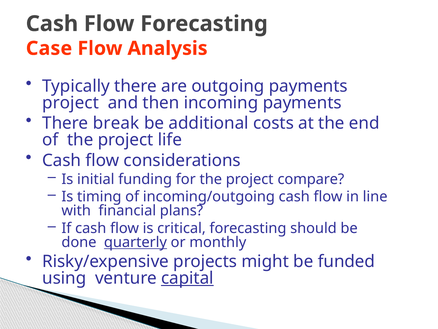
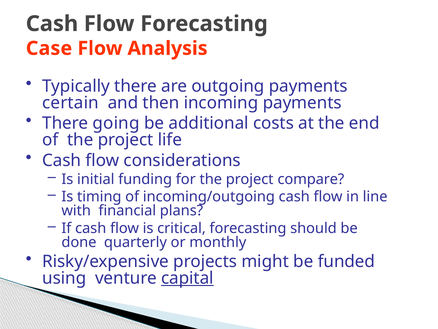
project: project -> certain (71, 103)
break: break -> going (116, 123)
quarterly underline: present -> none (135, 242)
